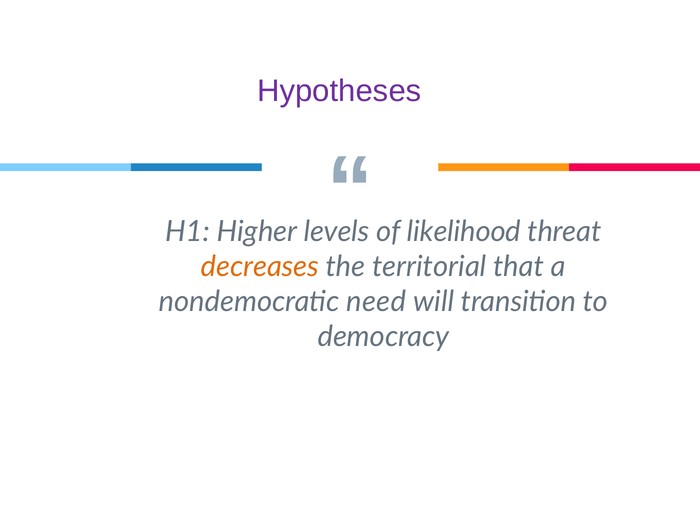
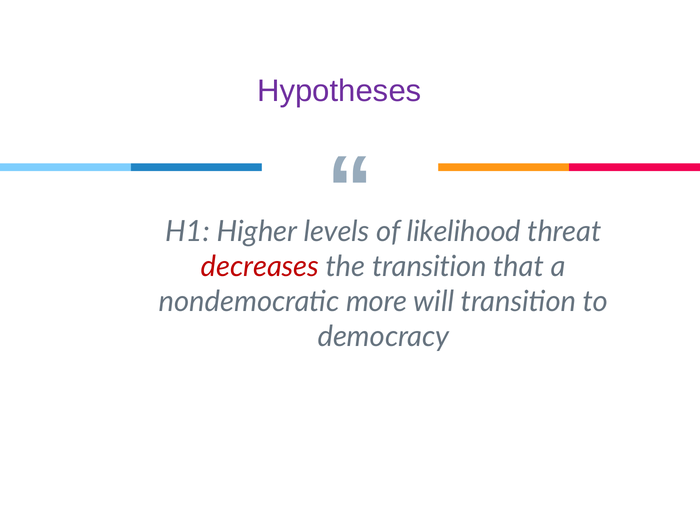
decreases colour: orange -> red (260, 267)
the territorial: territorial -> transition (429, 267)
need: need -> more (377, 302)
